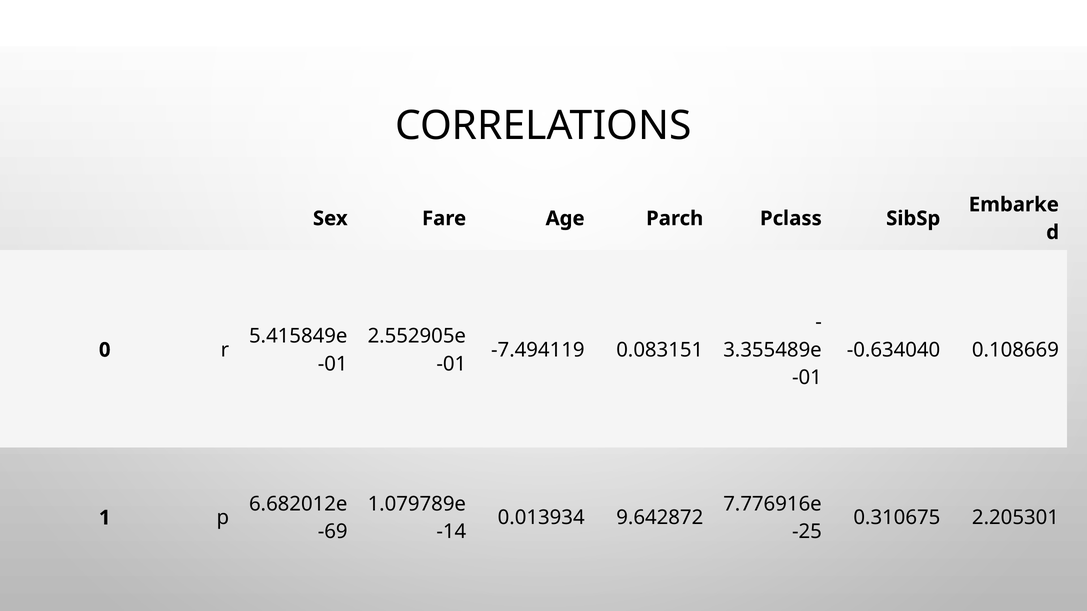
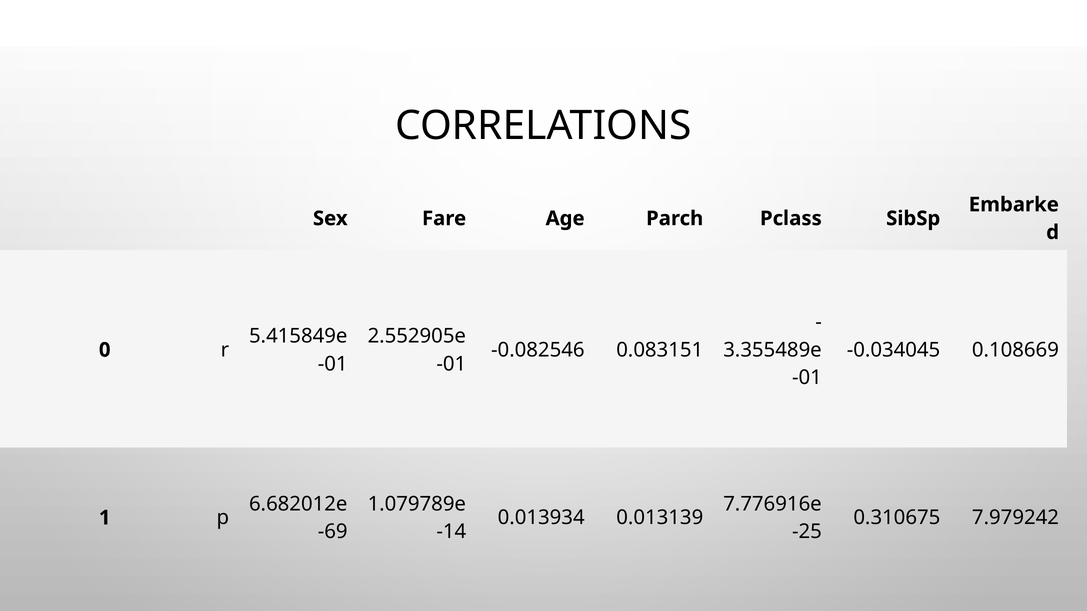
-7.494119: -7.494119 -> -0.082546 (538, 350)
-0.634040: -0.634040 -> -0.034045 (894, 350)
9.642872: 9.642872 -> 0.013139 (660, 518)
2.205301: 2.205301 -> 7.979242 (1015, 518)
